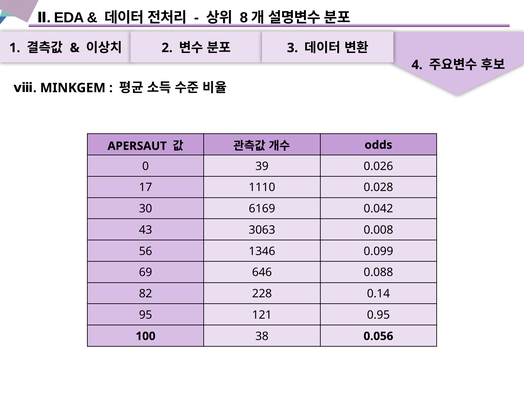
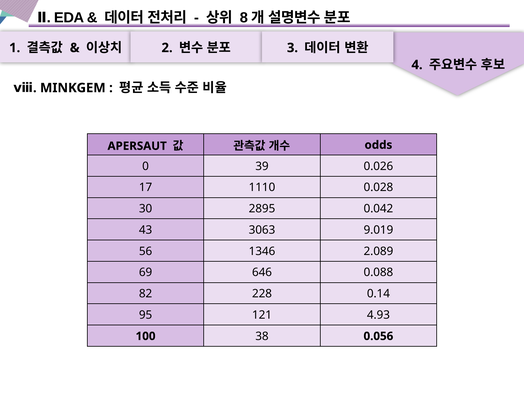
6169: 6169 -> 2895 (262, 209)
0.008: 0.008 -> 9.019 (378, 230)
0.099: 0.099 -> 2.089 (378, 251)
0.95: 0.95 -> 4.93 (378, 315)
